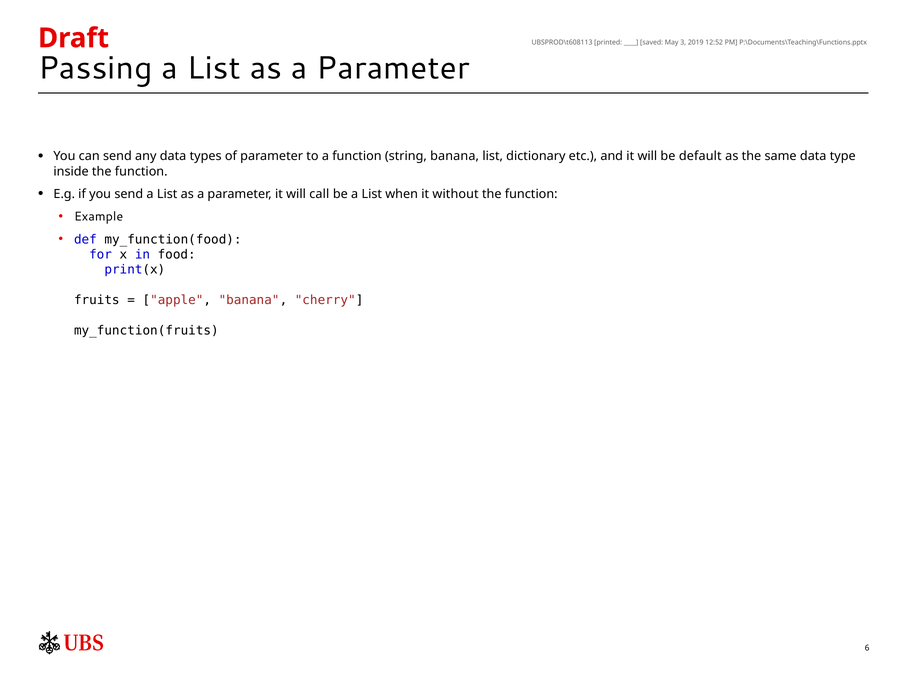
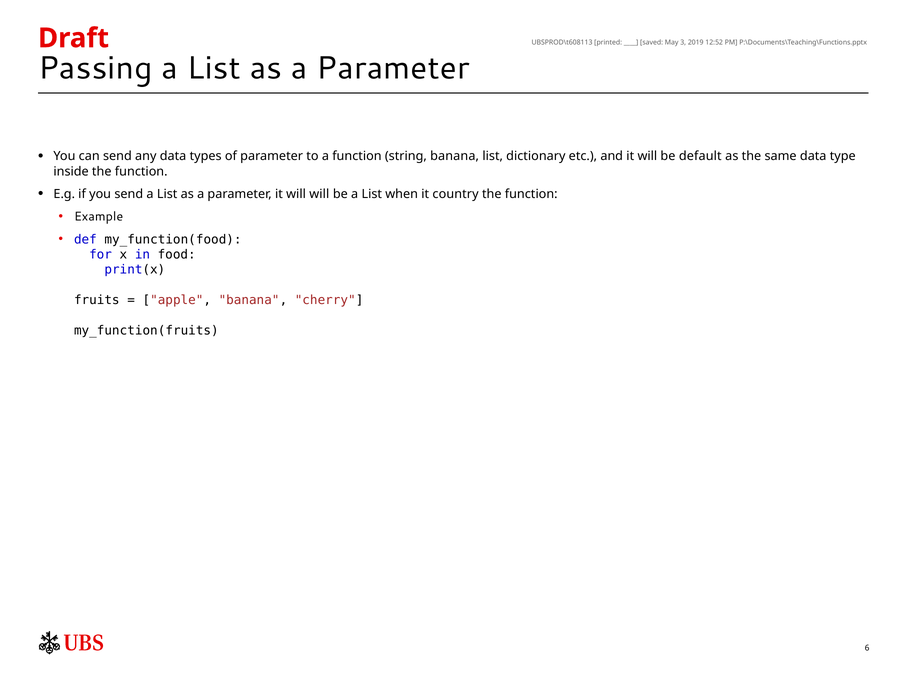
will call: call -> will (319, 194)
without: without -> country (456, 194)
